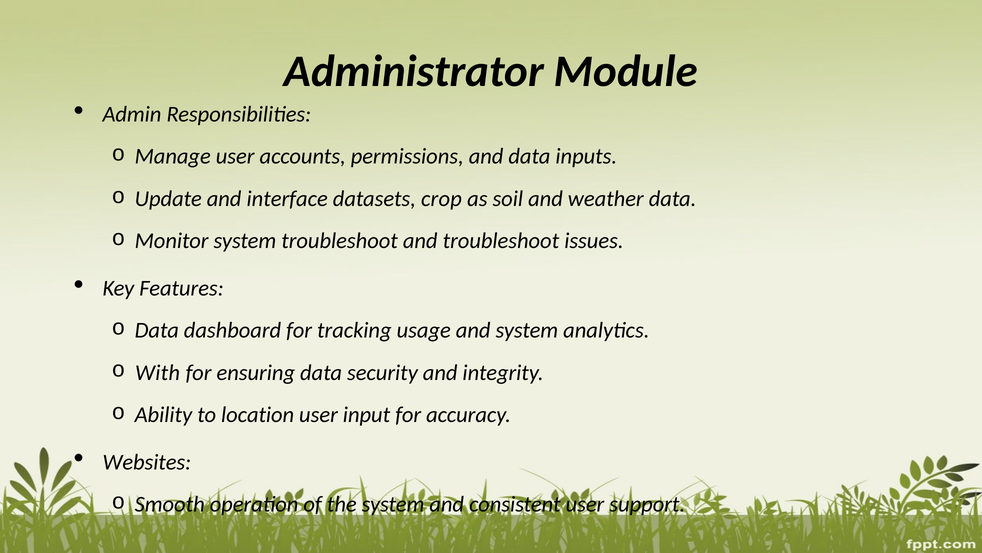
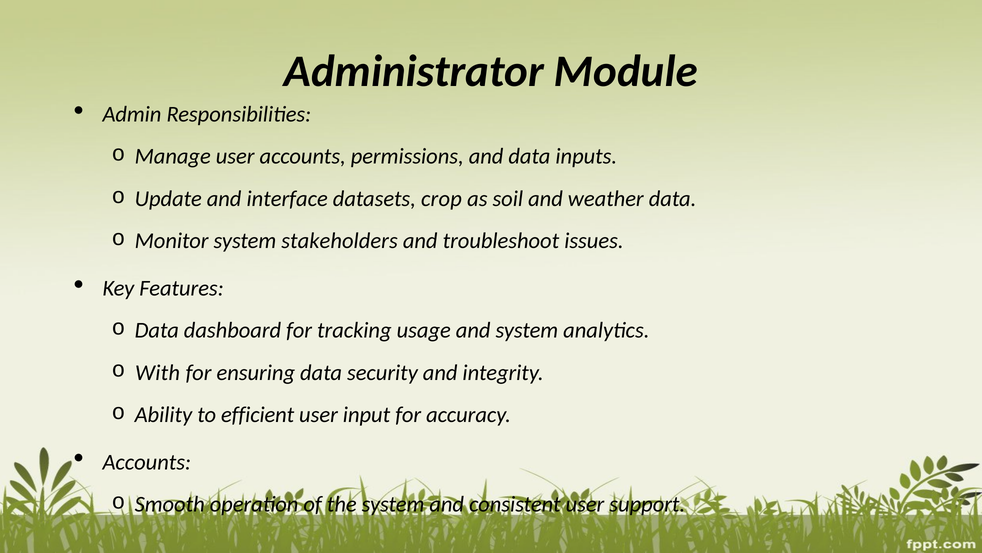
system troubleshoot: troubleshoot -> stakeholders (340, 241)
location: location -> efficient (258, 414)
Websites: Websites -> Accounts (147, 462)
